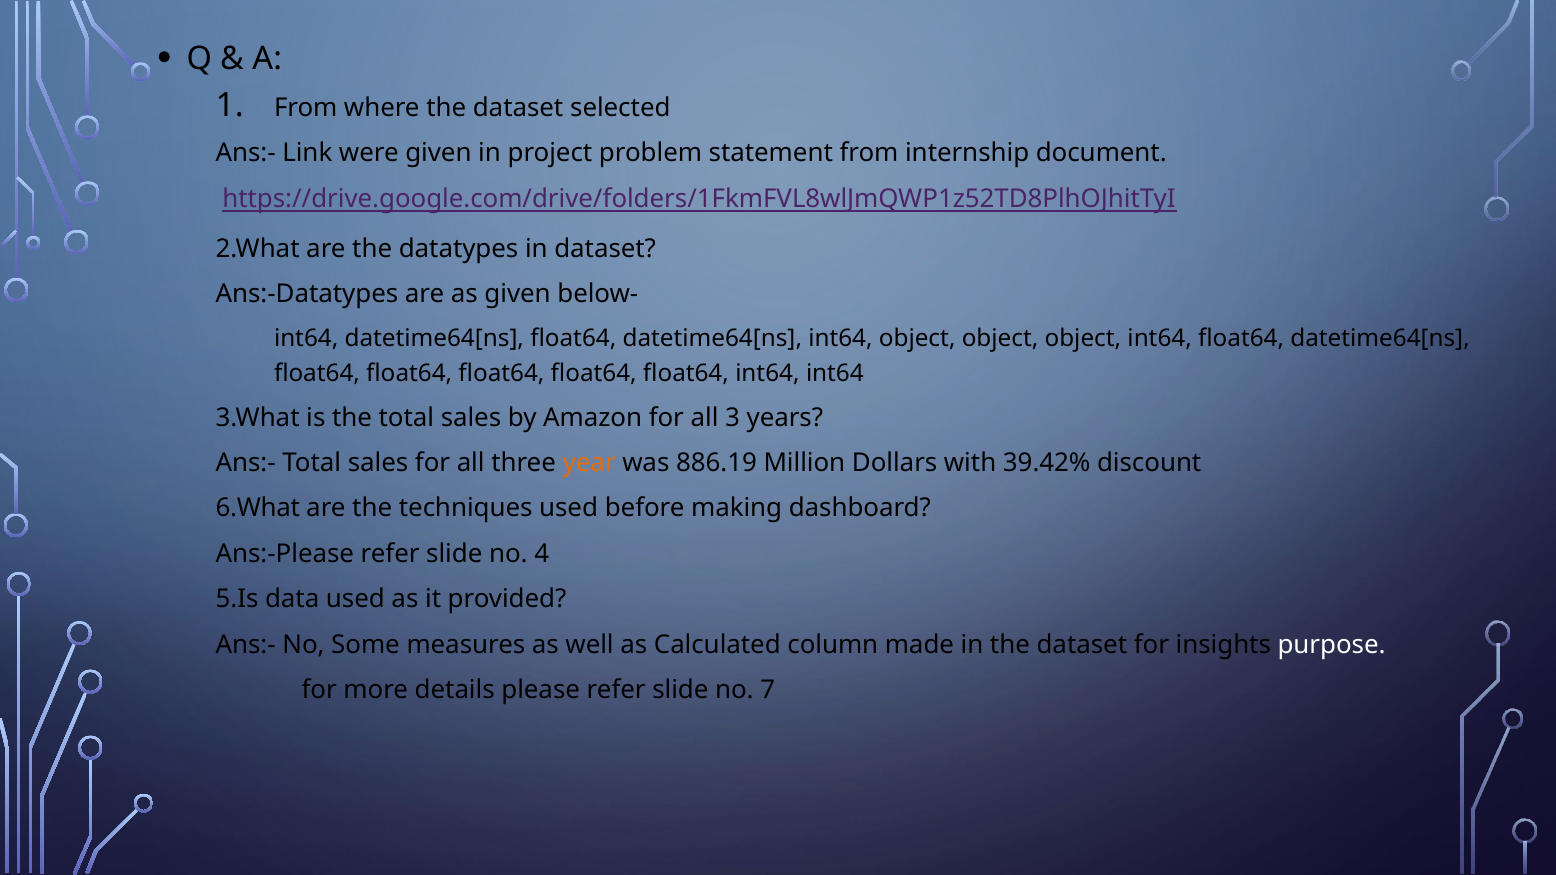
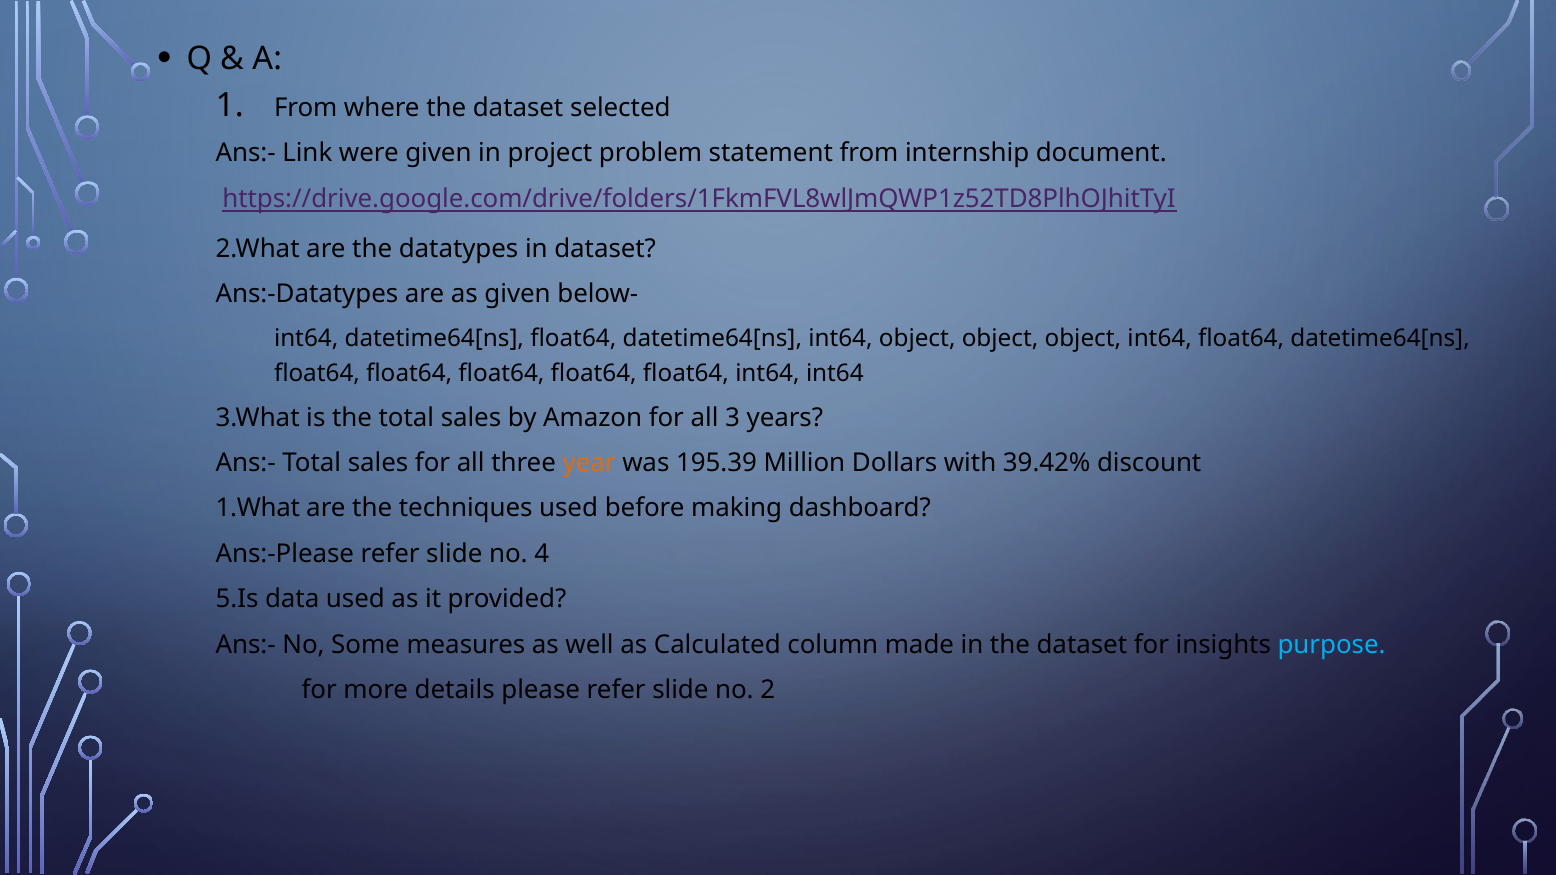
886.19: 886.19 -> 195.39 (716, 463)
6.What: 6.What -> 1.What (258, 509)
purpose colour: white -> light blue (1332, 645)
7: 7 -> 2 (768, 690)
